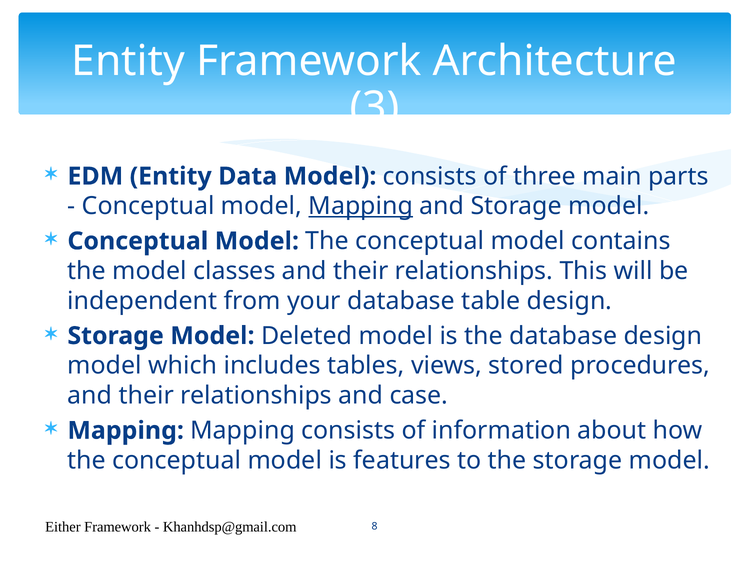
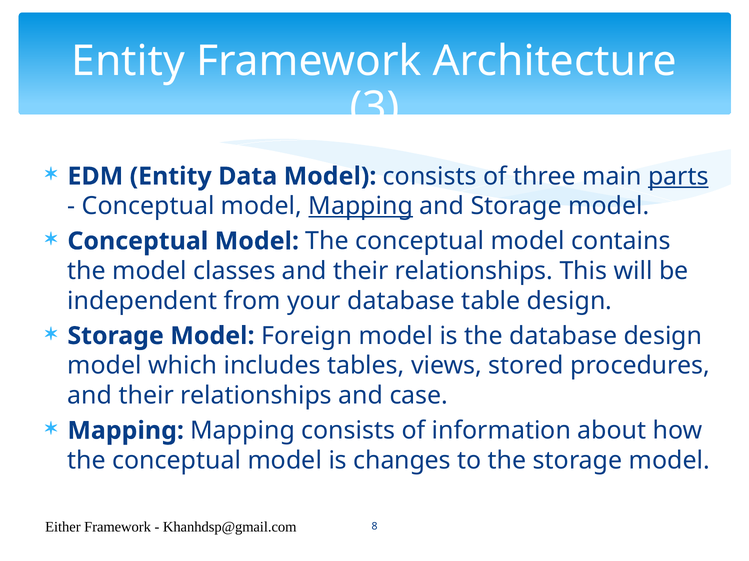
parts underline: none -> present (678, 177)
Deleted: Deleted -> Foreign (307, 336)
features: features -> changes (402, 461)
